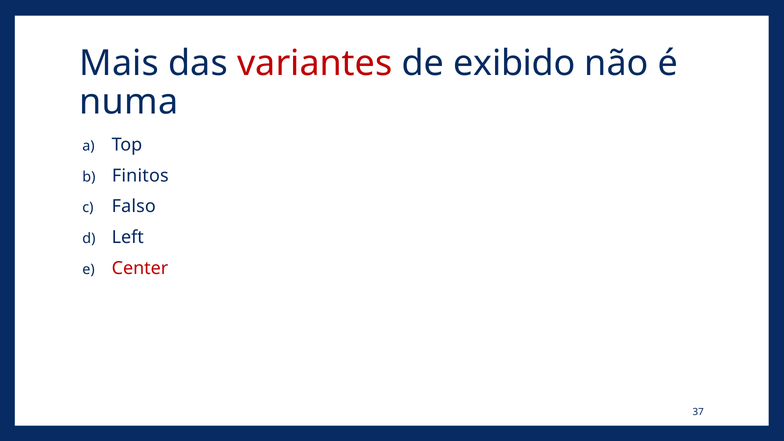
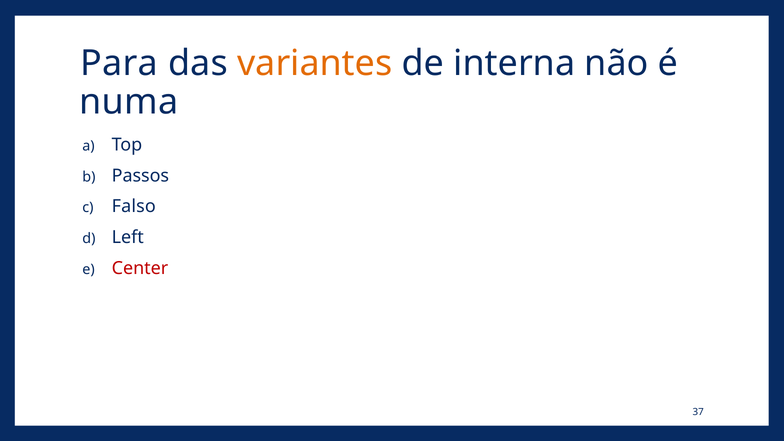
Mais: Mais -> Para (119, 63)
variantes colour: red -> orange (315, 63)
exibido: exibido -> interna (514, 63)
Finitos: Finitos -> Passos (140, 176)
